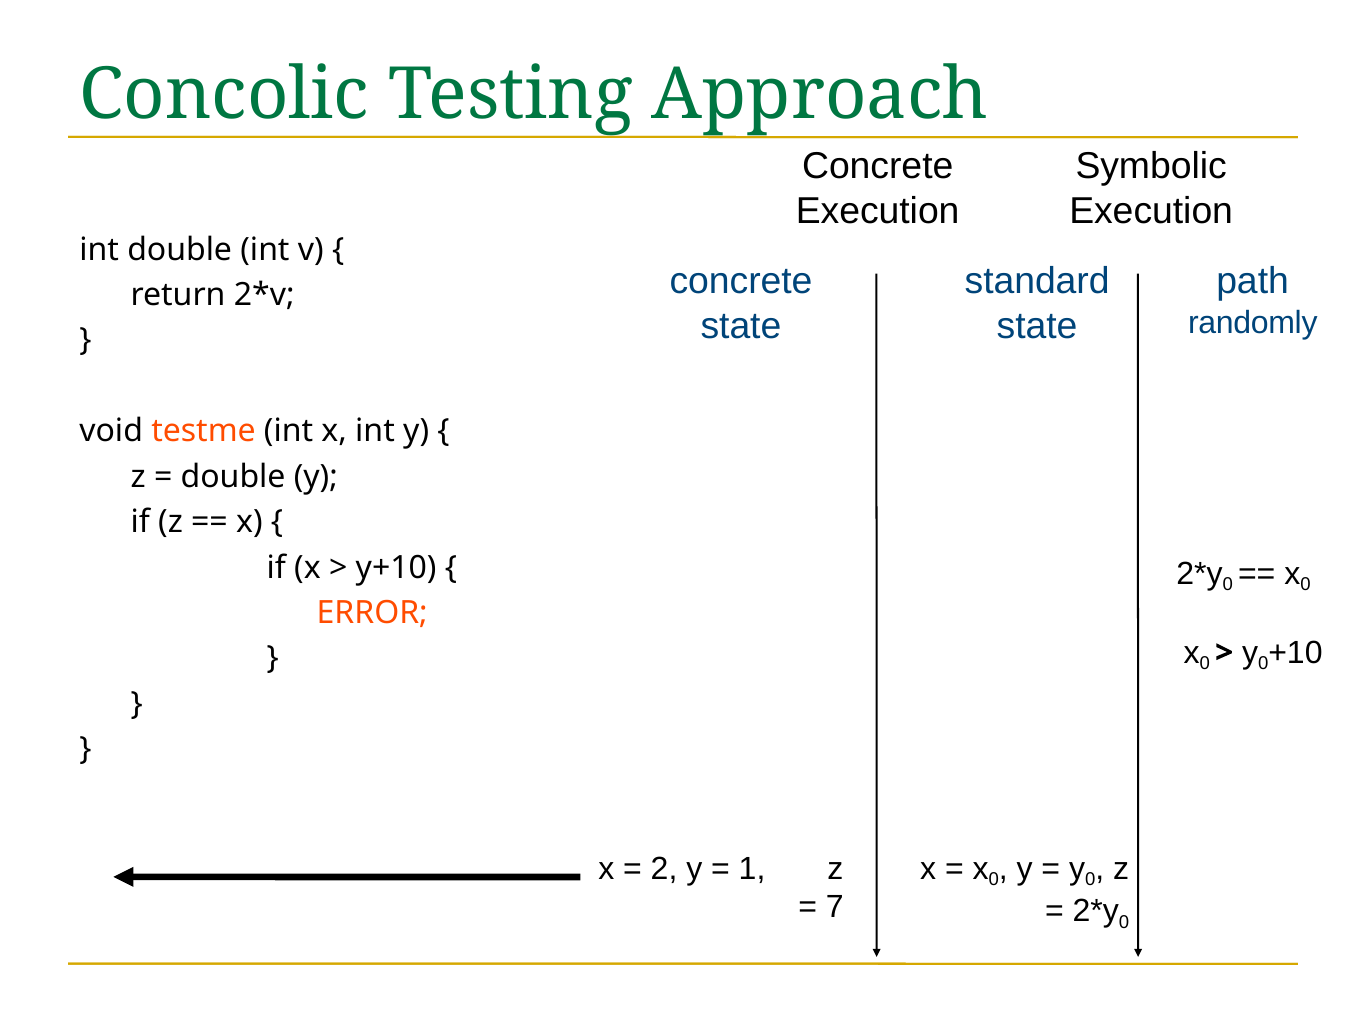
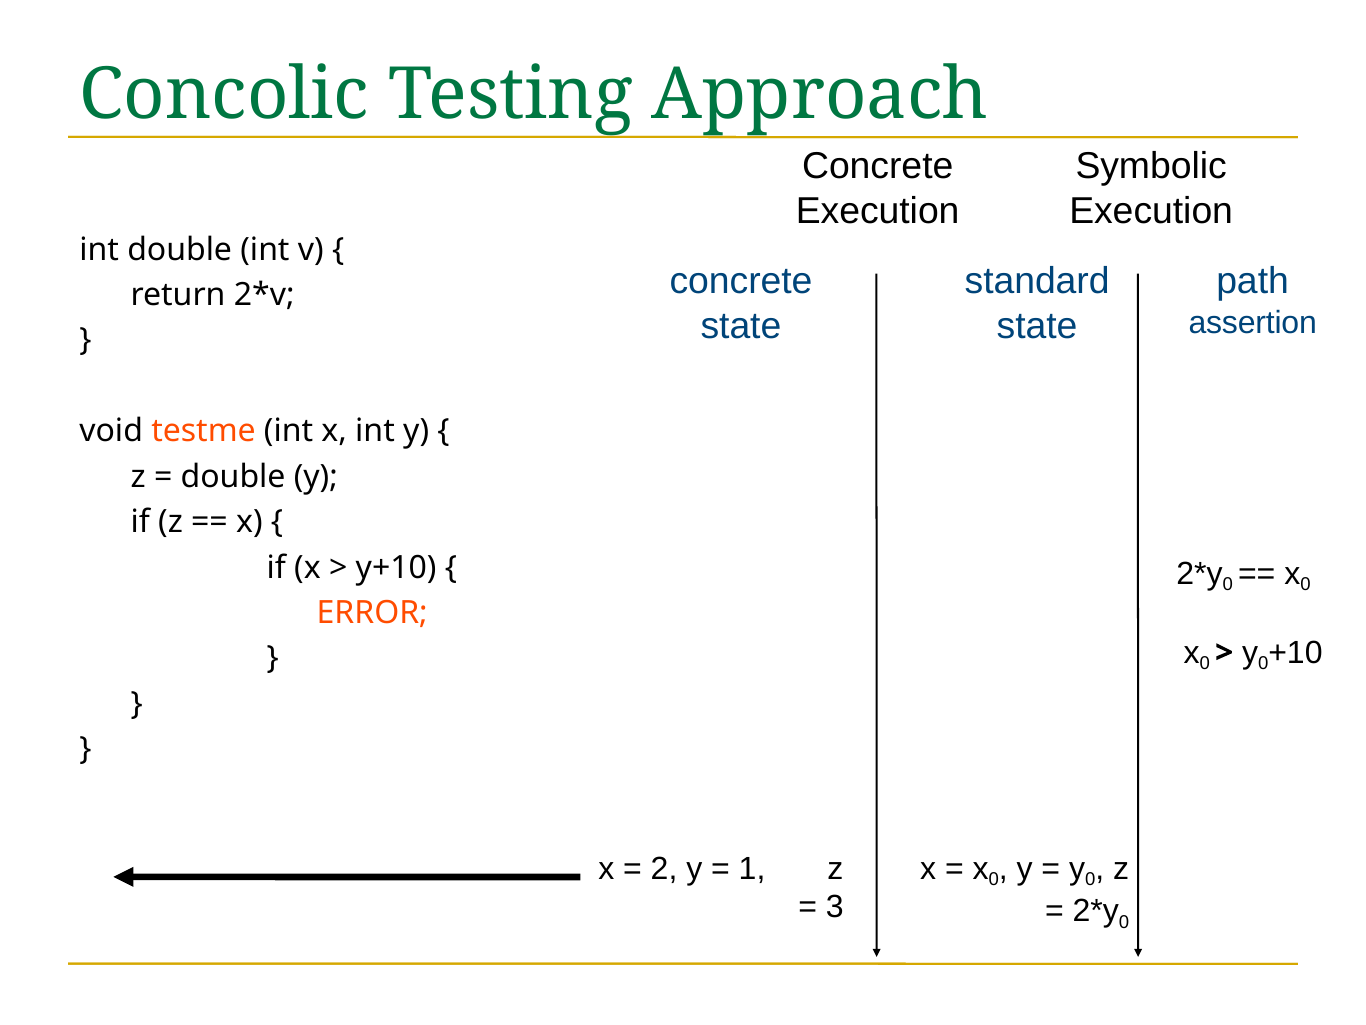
randomly: randomly -> assertion (1253, 322)
7: 7 -> 3 (835, 907)
